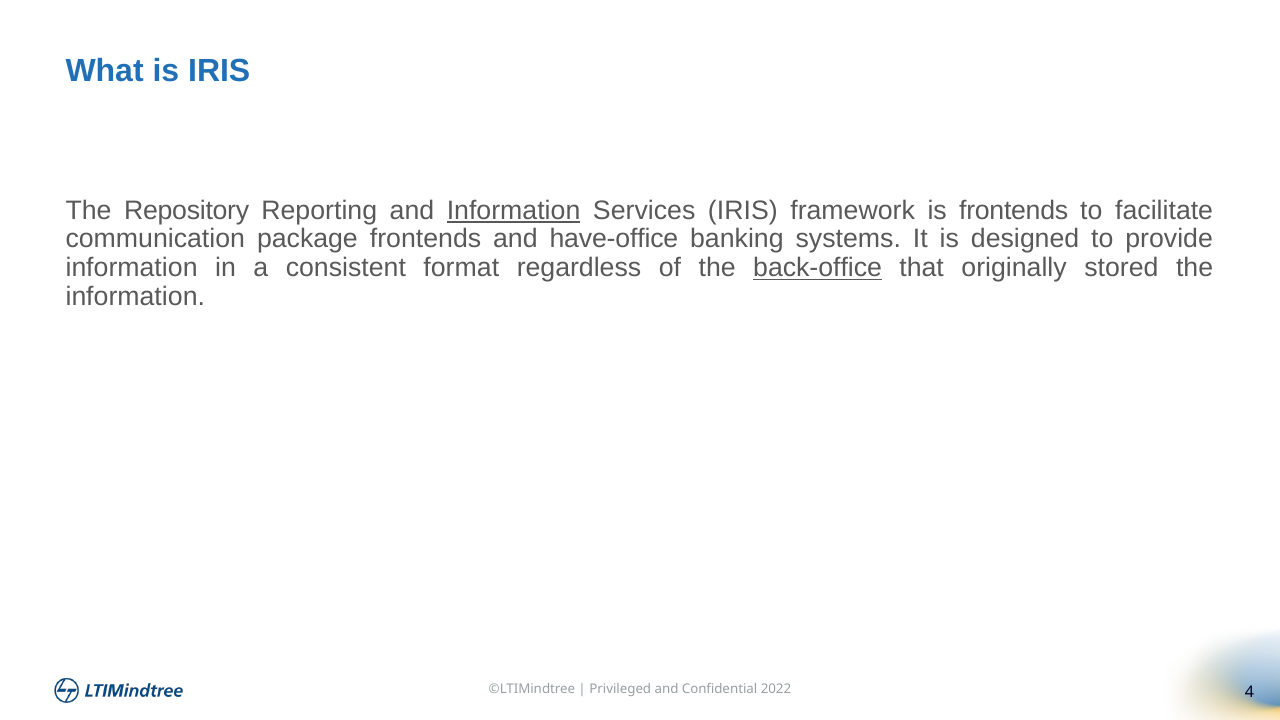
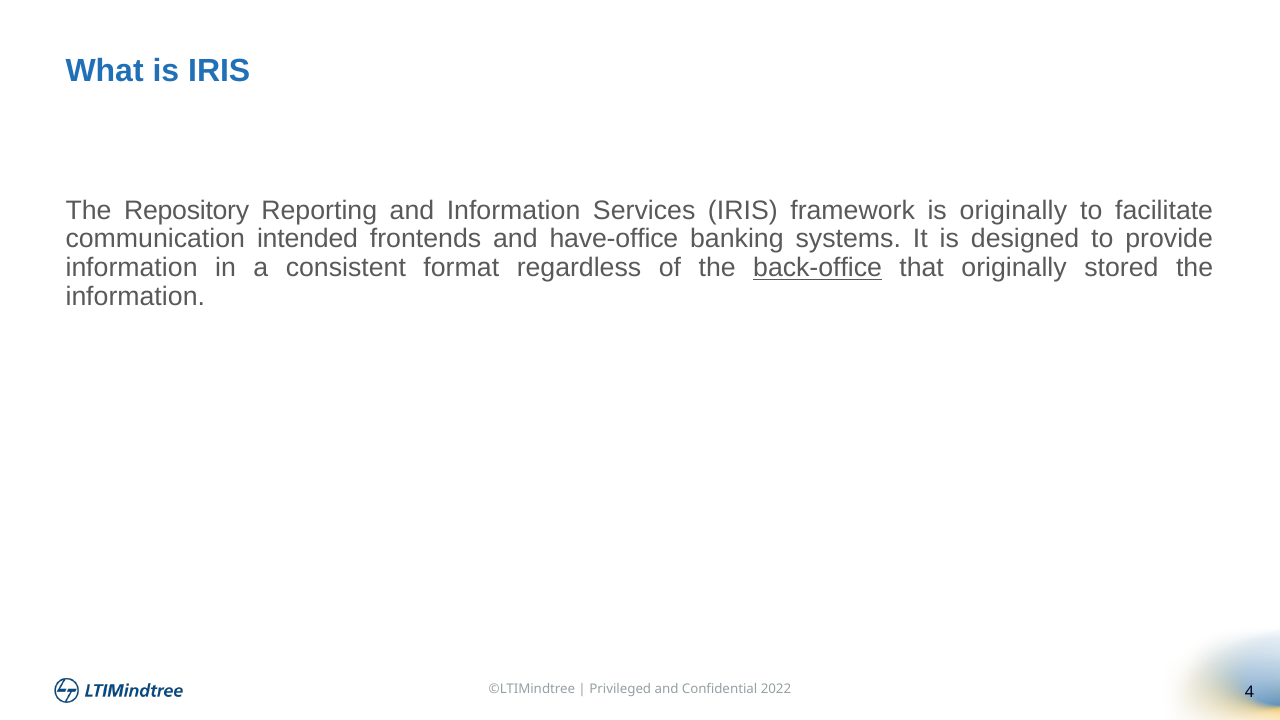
Information underline: present -> none (514, 210)
is frontends: frontends -> originally (1013, 210)
package: package -> intended (308, 239)
